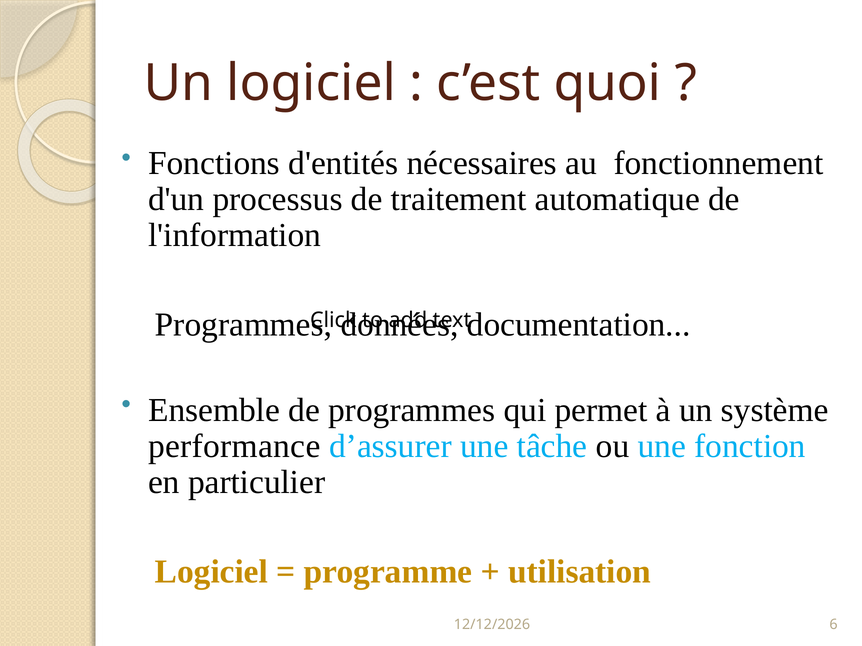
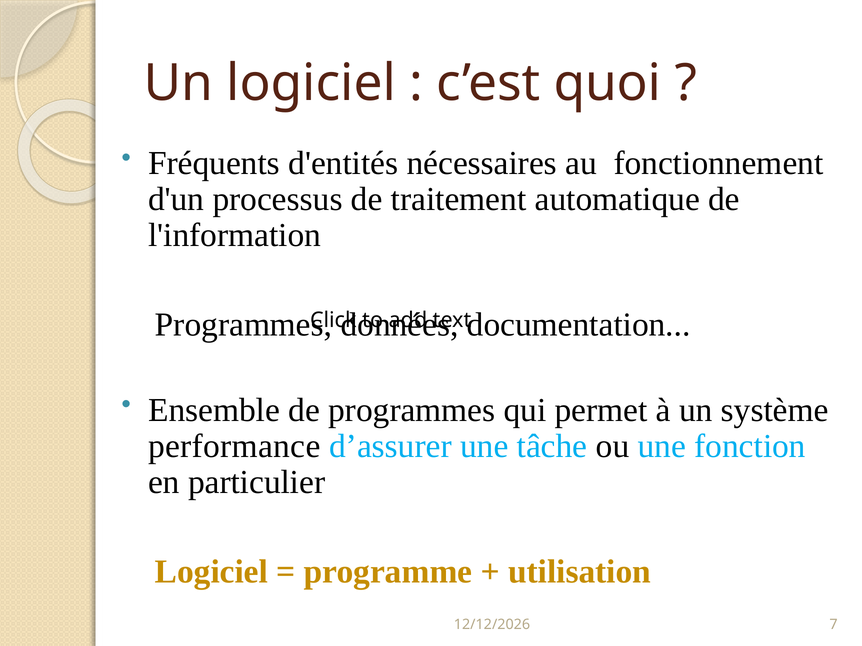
Fonctions: Fonctions -> Fréquents (214, 163)
6: 6 -> 7 (834, 625)
